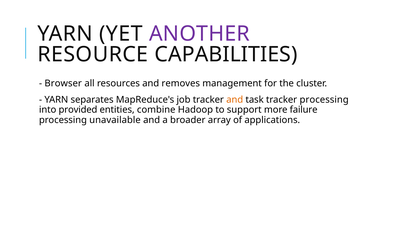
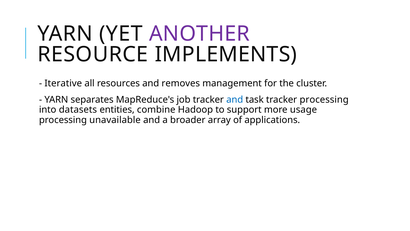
CAPABILITIES: CAPABILITIES -> IMPLEMENTS (226, 54)
Browser: Browser -> Iterative (63, 83)
and colour: orange -> blue (235, 100)
provided: provided -> datasets (78, 110)
failure: failure -> usage (304, 110)
